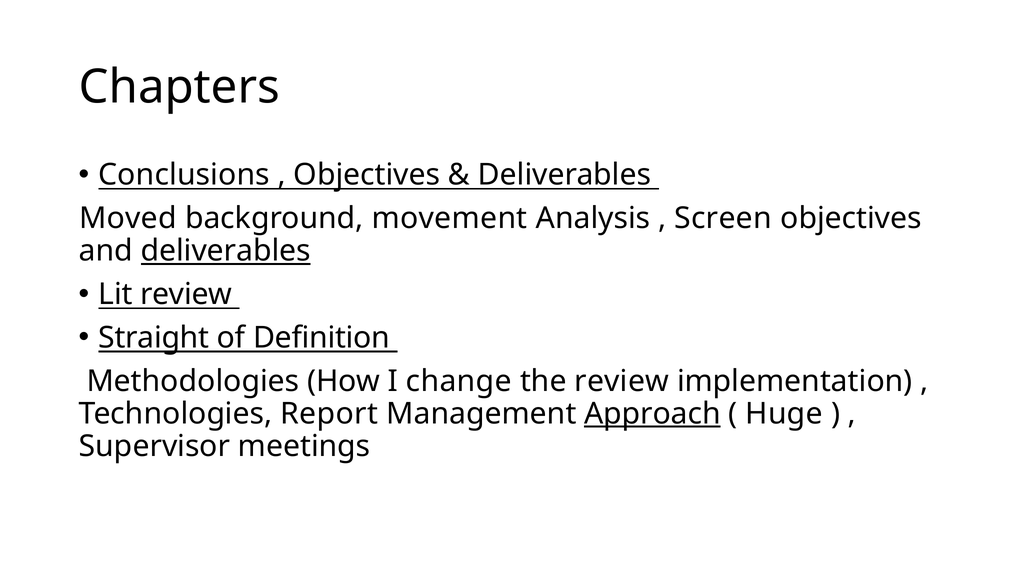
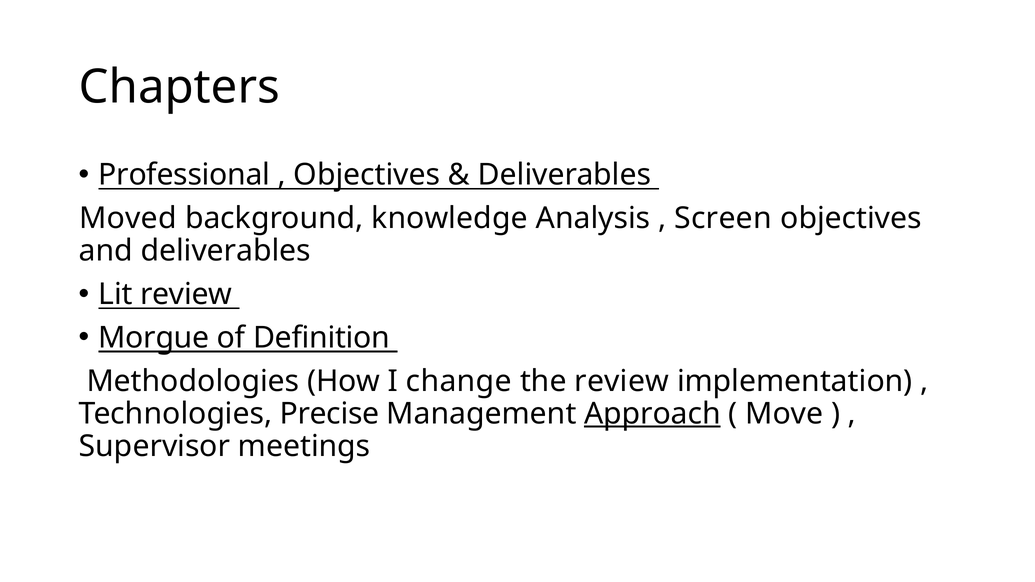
Conclusions: Conclusions -> Professional (184, 175)
movement: movement -> knowledge (450, 218)
deliverables underline: present -> none (226, 251)
Straight: Straight -> Morgue (154, 338)
Report: Report -> Precise (329, 414)
Huge: Huge -> Move (784, 414)
